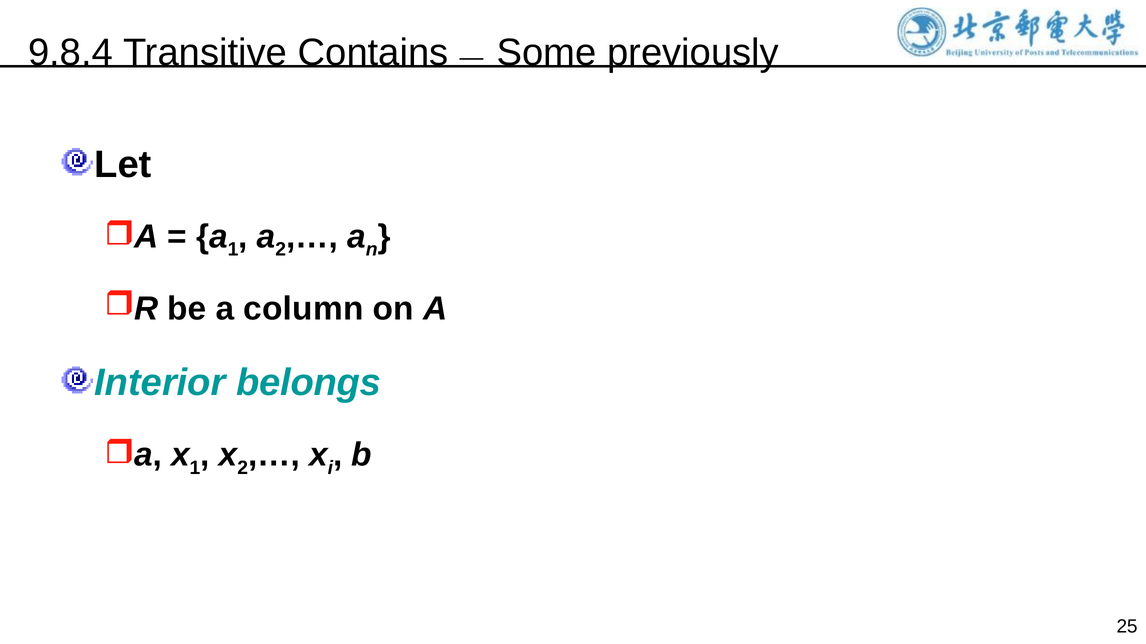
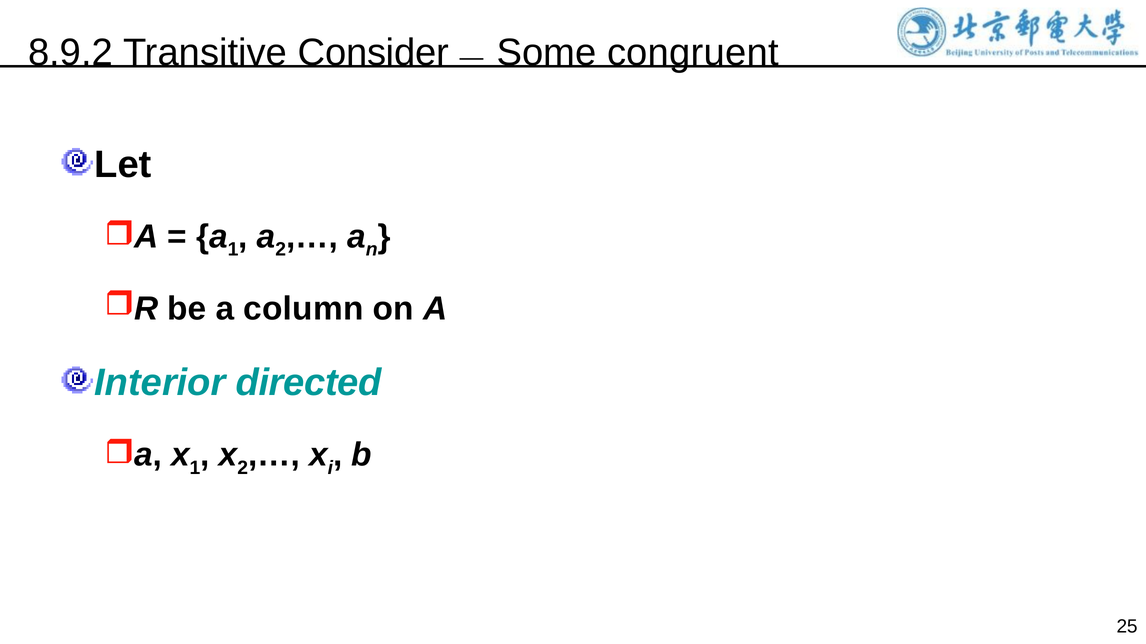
9.8.4: 9.8.4 -> 8.9.2 (71, 53)
Contains: Contains -> Consider (373, 53)
previously: previously -> congruent (693, 53)
belongs: belongs -> directed (309, 383)
